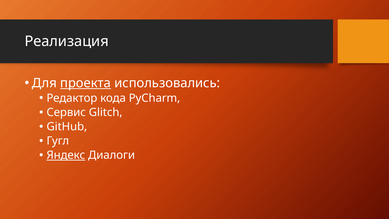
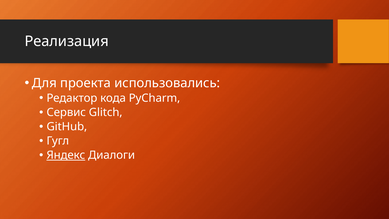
проекта underline: present -> none (86, 83)
